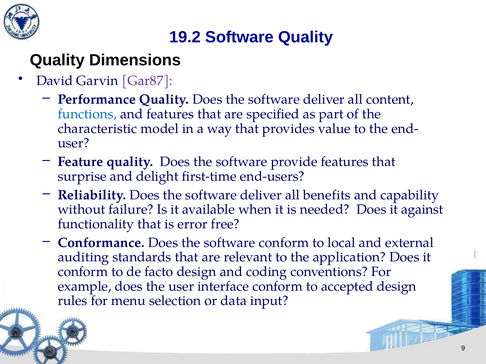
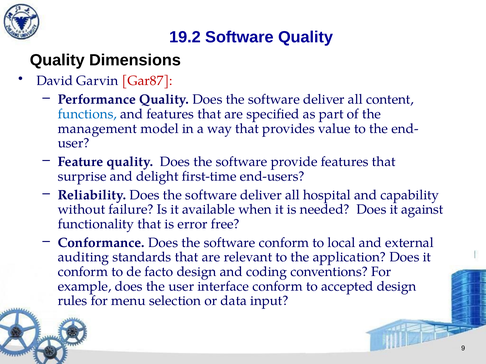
Gar87 colour: purple -> red (147, 81)
characteristic: characteristic -> management (97, 129)
benefits: benefits -> hospital (327, 195)
